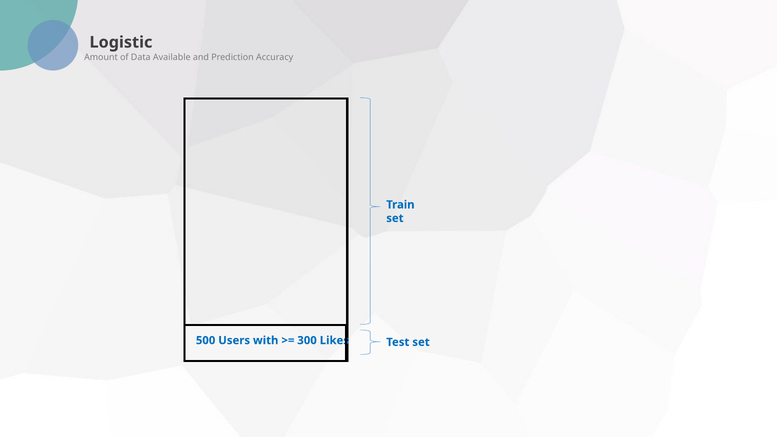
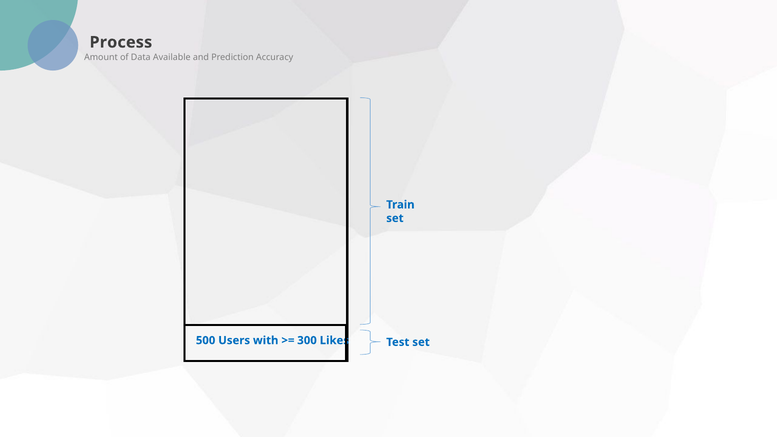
Logistic: Logistic -> Process (121, 42)
